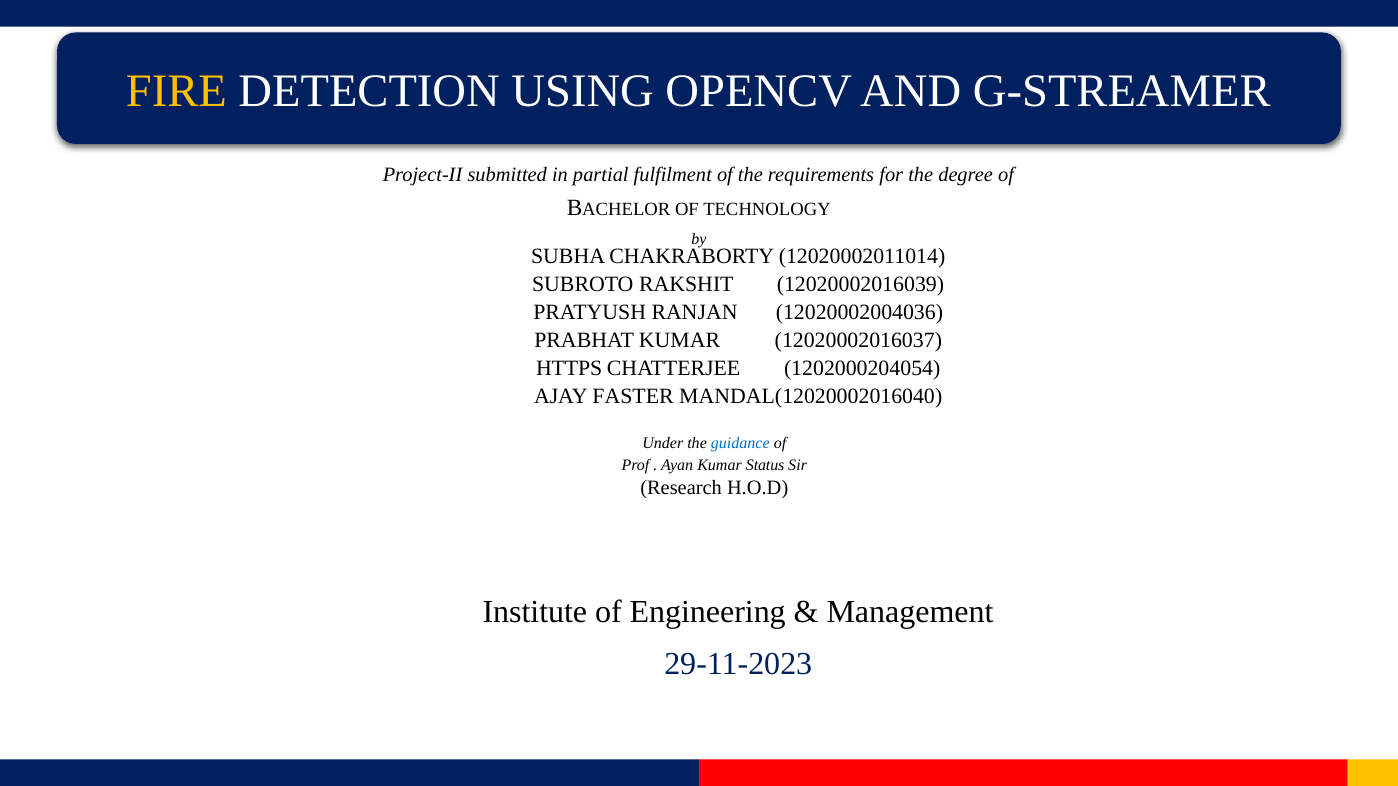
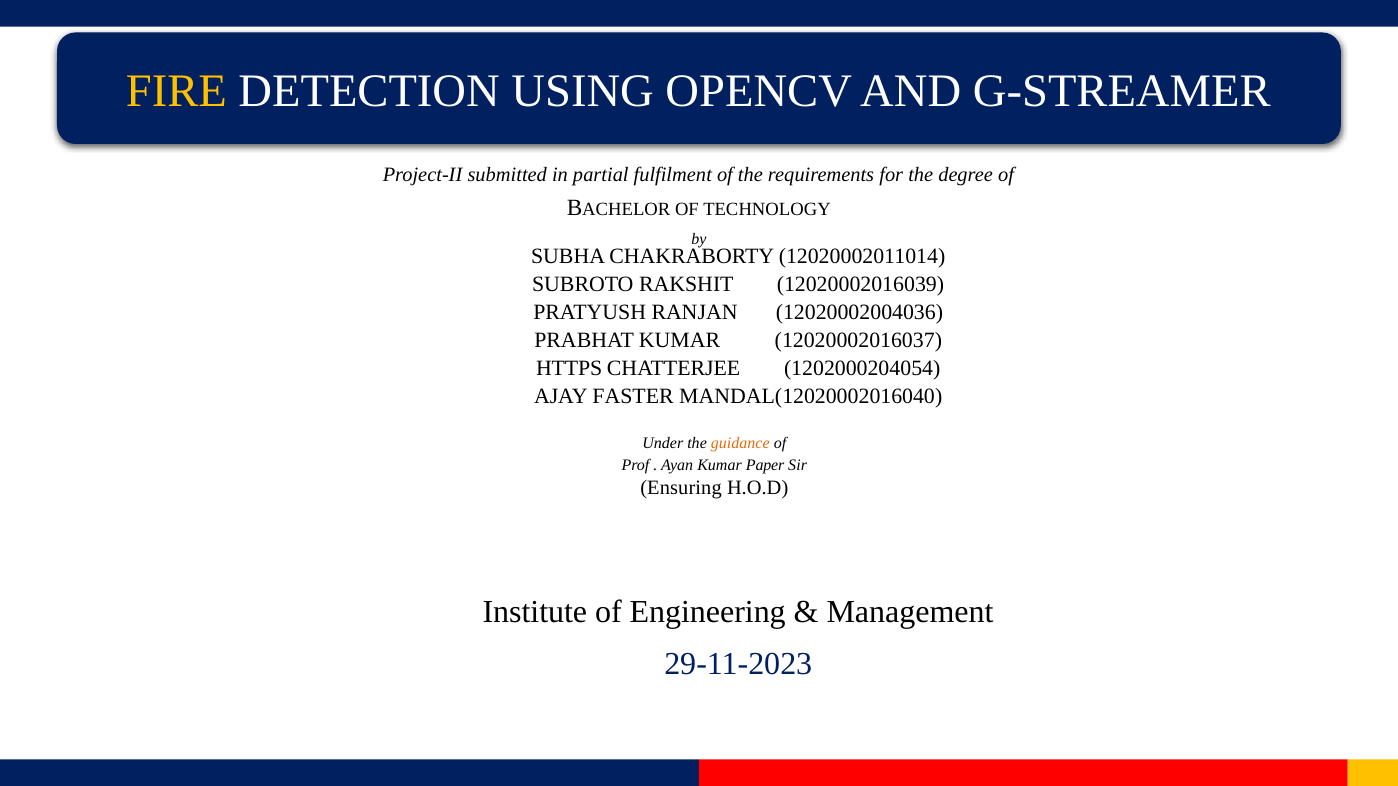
guidance colour: blue -> orange (740, 444)
Status: Status -> Paper (765, 465)
Research: Research -> Ensuring (681, 488)
